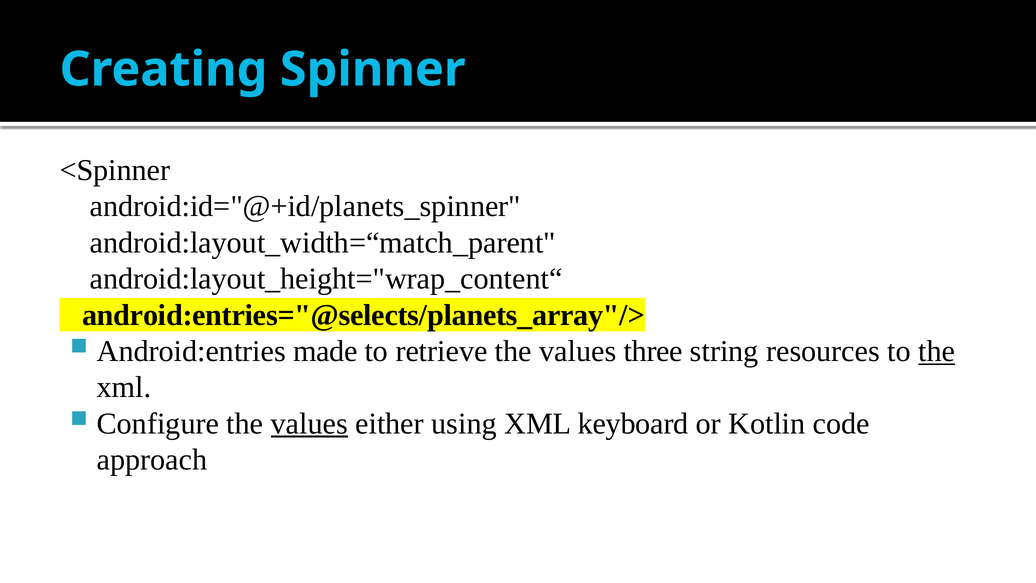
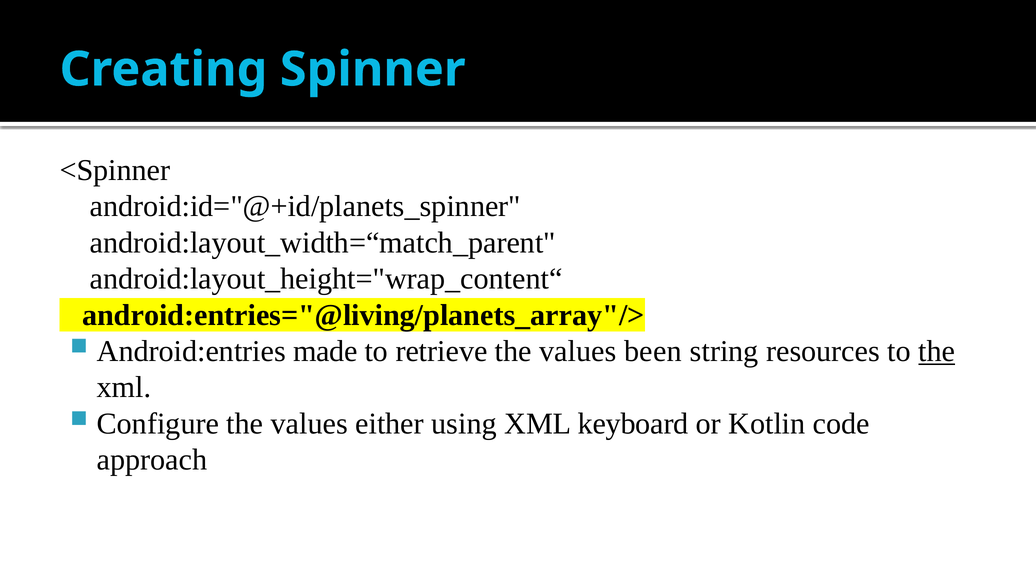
android:entries="@selects/planets_array"/>: android:entries="@selects/planets_array"/> -> android:entries="@living/planets_array"/> (363, 315)
three: three -> been (653, 351)
values underline: present -> none (309, 423)
